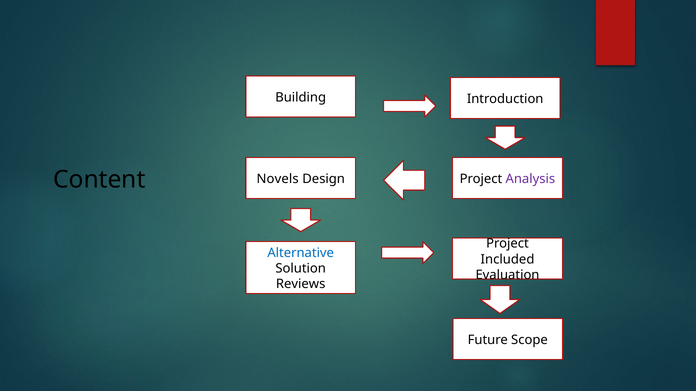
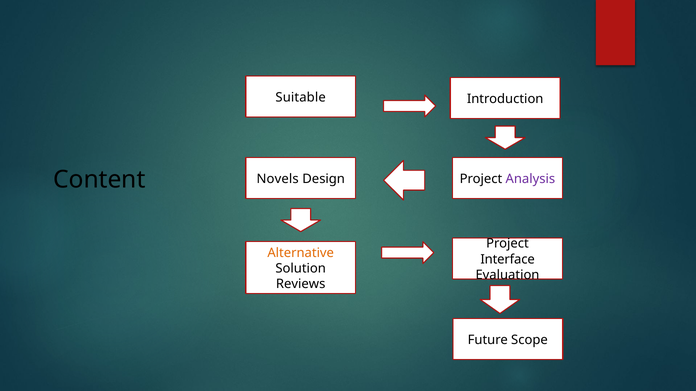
Building: Building -> Suitable (301, 98)
Alternative colour: blue -> orange (301, 253)
Included: Included -> Interface (508, 260)
